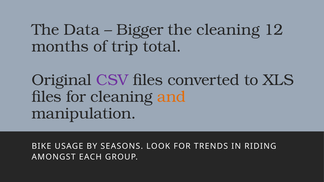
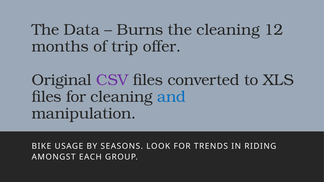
Bigger: Bigger -> Burns (140, 30)
total: total -> offer (162, 47)
and colour: orange -> blue (172, 97)
